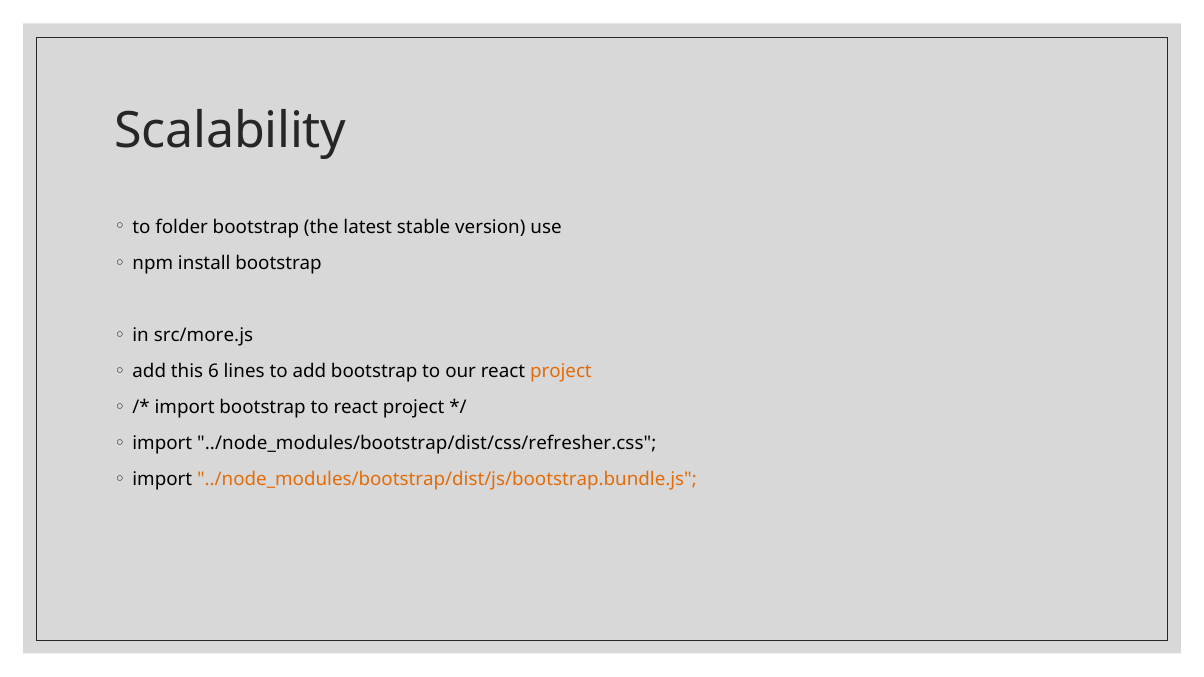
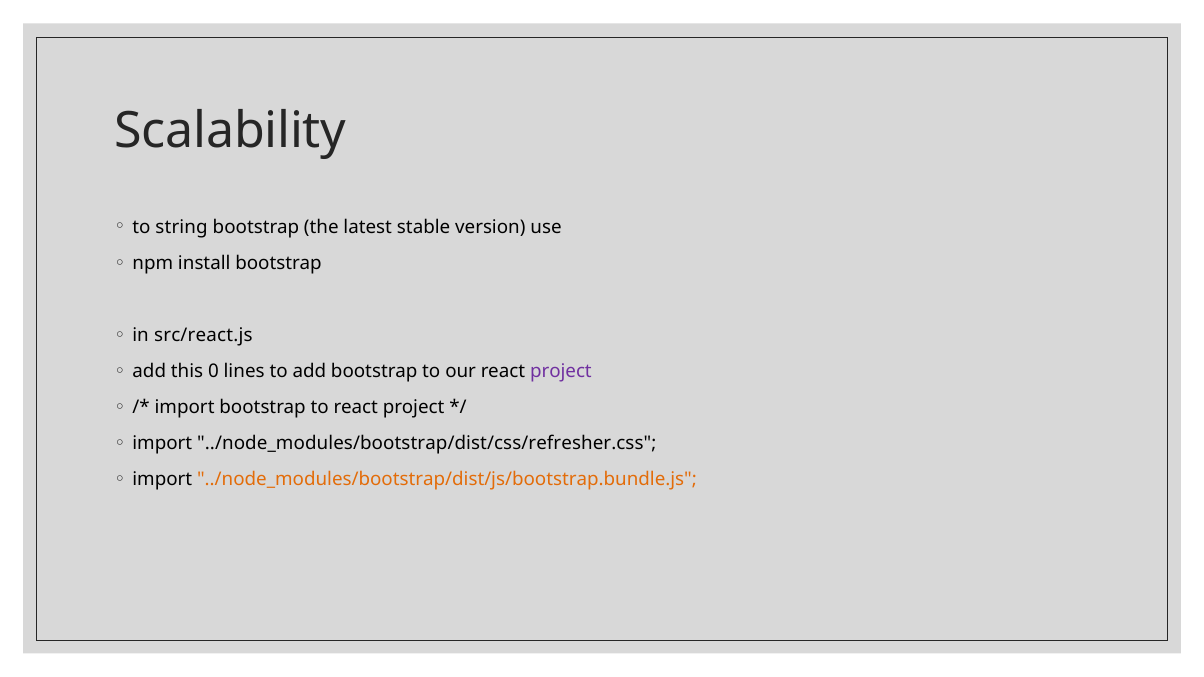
folder: folder -> string (182, 227)
src/more.js: src/more.js -> src/react.js (203, 335)
6: 6 -> 0 (213, 372)
project colour: orange -> purple (561, 372)
